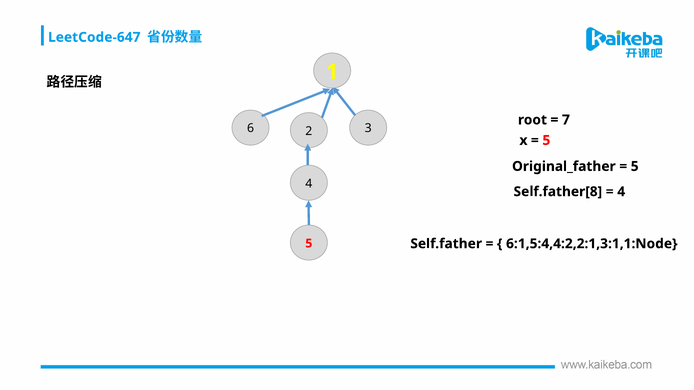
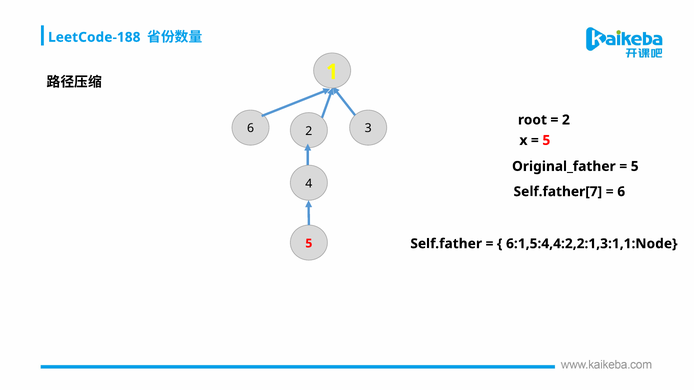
LeetCode-647: LeetCode-647 -> LeetCode-188 (94, 37)
7: 7 -> 2 (566, 120)
Self.father[8: Self.father[8 -> Self.father[7 (558, 192)
4: 4 -> 6 (621, 192)
